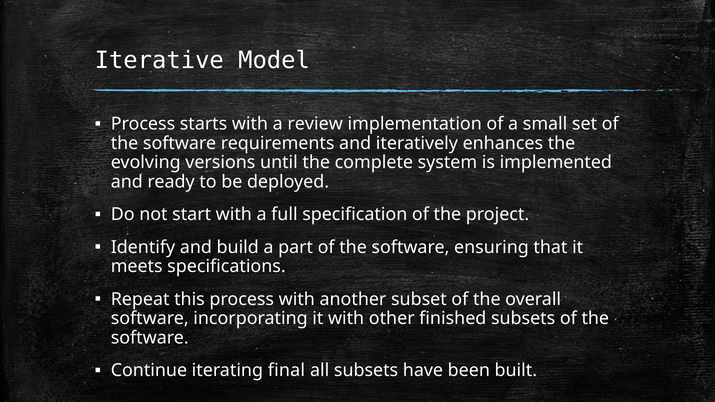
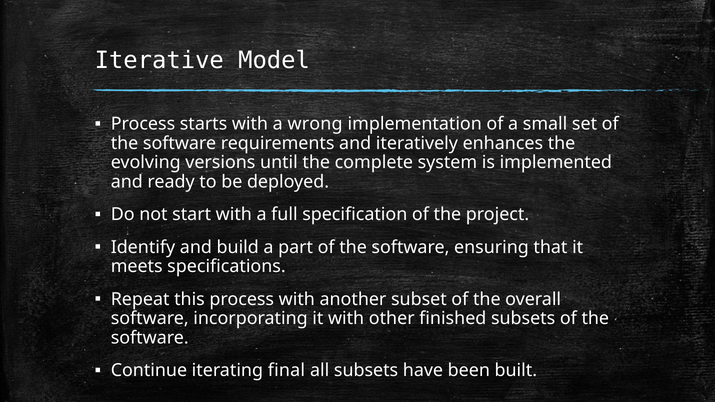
review: review -> wrong (315, 124)
